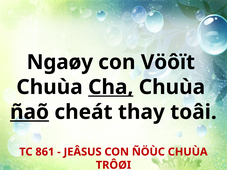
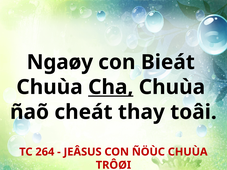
Vöôït: Vöôït -> Bieát (168, 62)
ñaõ underline: present -> none (30, 112)
861: 861 -> 264 (45, 152)
